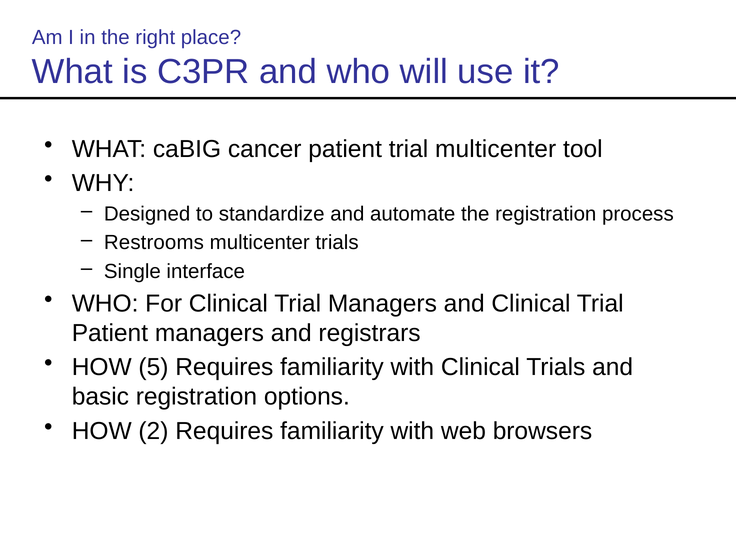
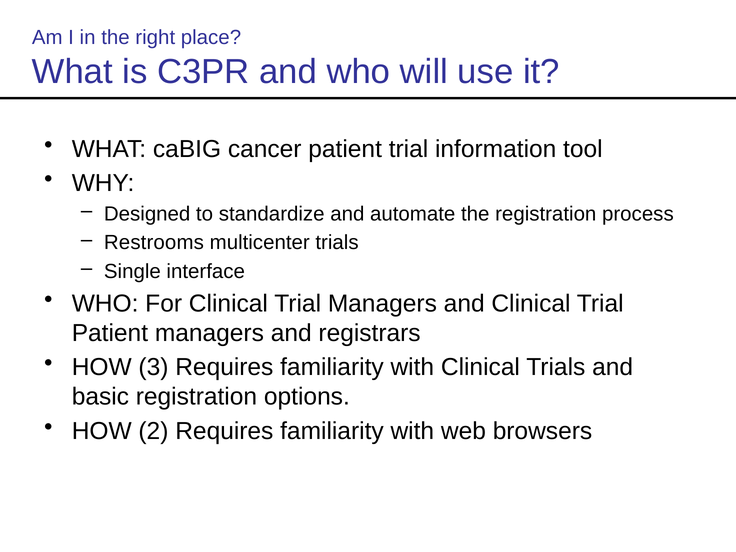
trial multicenter: multicenter -> information (496, 149)
5: 5 -> 3 (153, 367)
